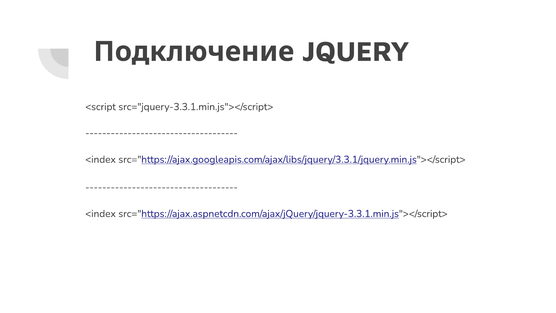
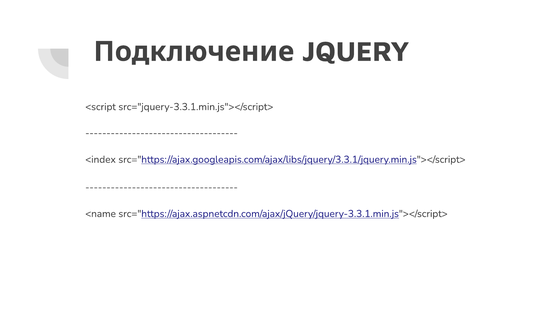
<index: <index -> <name (101, 214)
